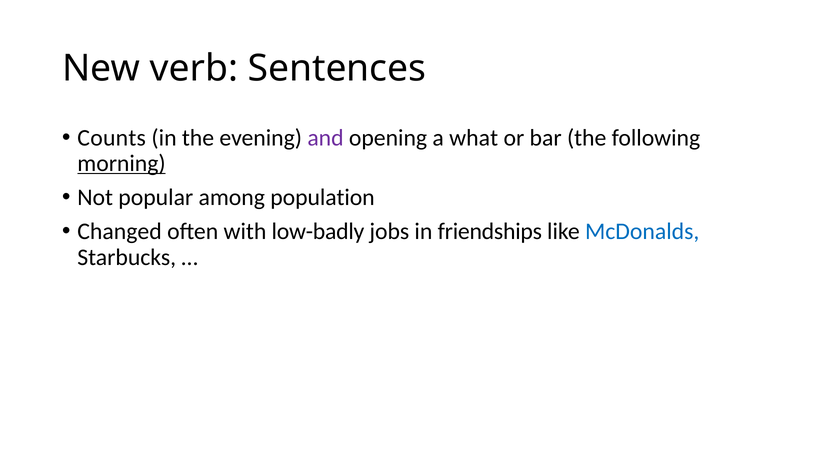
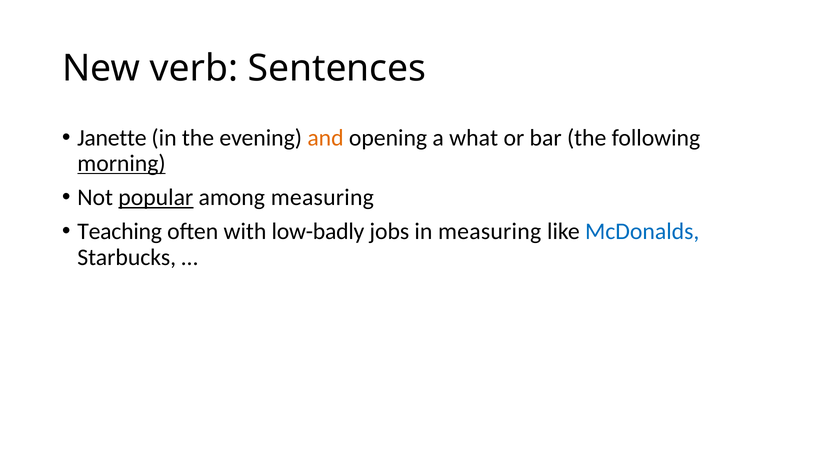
Counts: Counts -> Janette (112, 138)
and colour: purple -> orange (326, 138)
popular underline: none -> present (156, 197)
among population: population -> measuring (322, 197)
Changed: Changed -> Teaching (120, 232)
in friendships: friendships -> measuring (490, 232)
